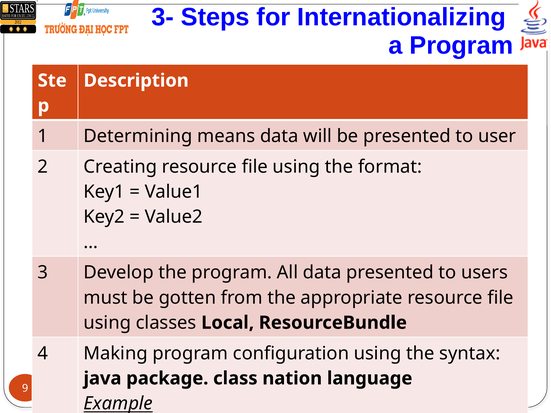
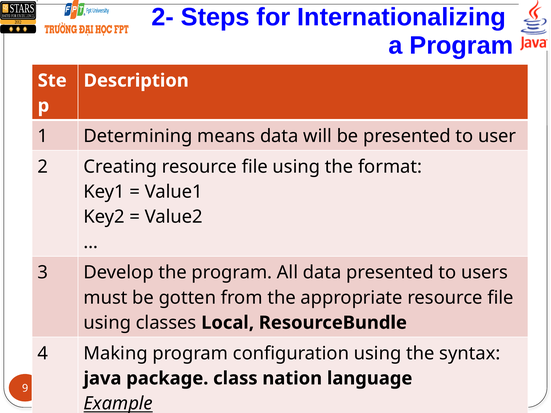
3-: 3- -> 2- (163, 17)
